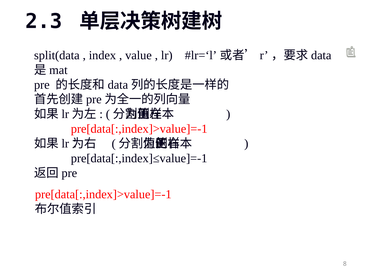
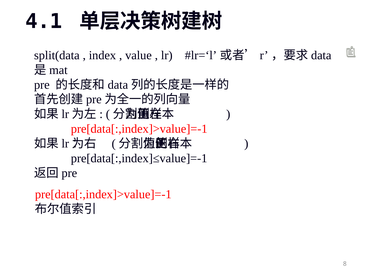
2.3: 2.3 -> 4.1 (44, 21)
